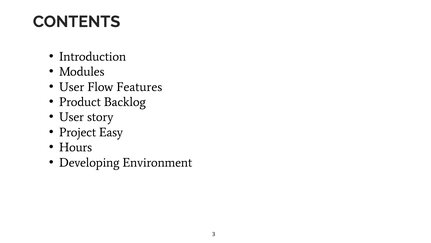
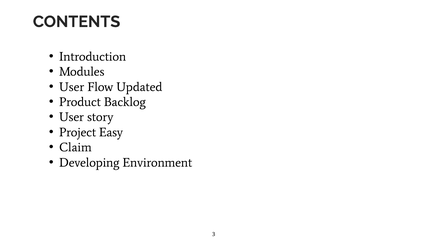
Features: Features -> Updated (139, 87)
Hours: Hours -> Claim (75, 147)
